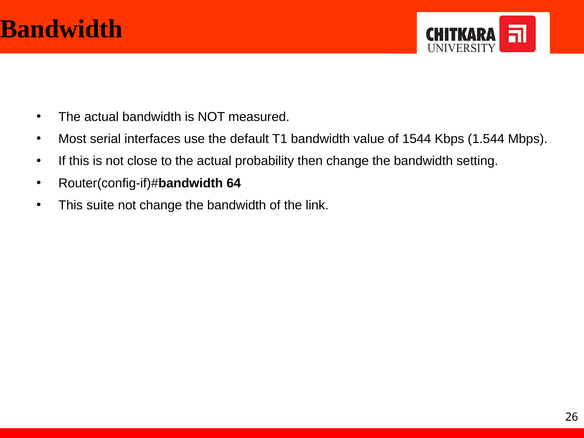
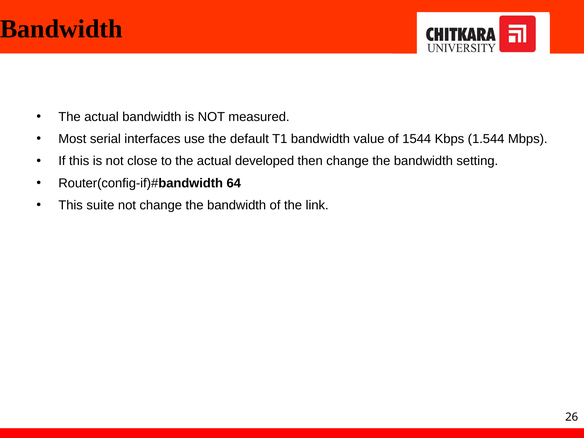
probability: probability -> developed (265, 161)
